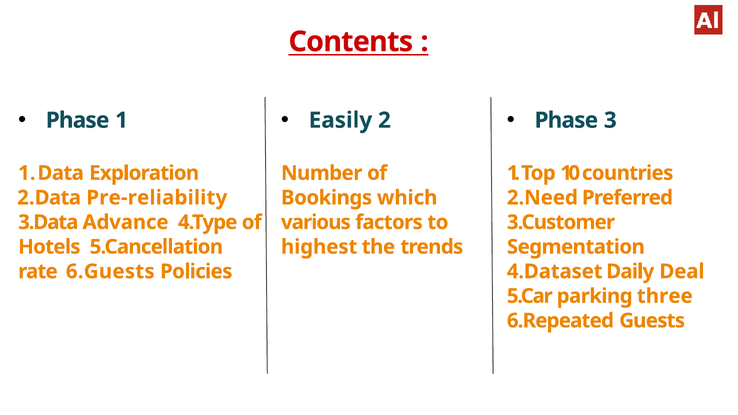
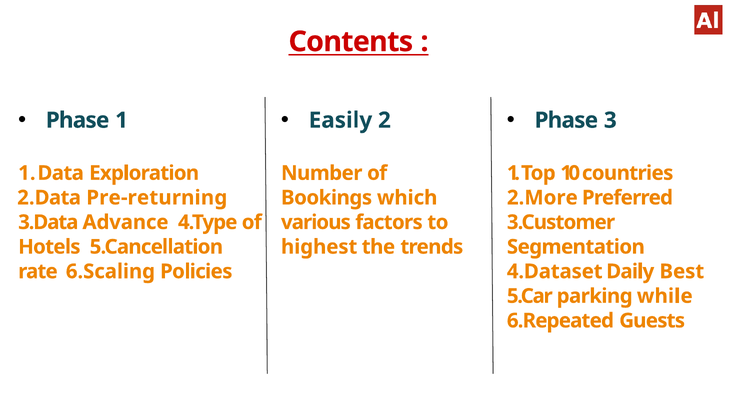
Pre-reliability: Pre-reliability -> Pre-returning (157, 198)
2.Need: 2.Need -> 2.More (542, 198)
6.Guests: 6.Guests -> 6.Scaling (110, 272)
Deal: Deal -> Best (682, 272)
three: three -> while (665, 296)
